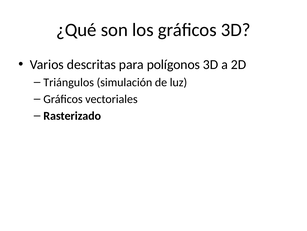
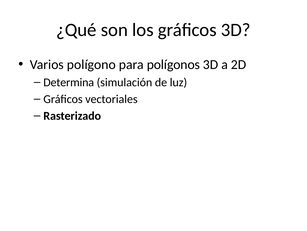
descritas: descritas -> polígono (91, 64)
Triángulos: Triángulos -> Determina (69, 82)
